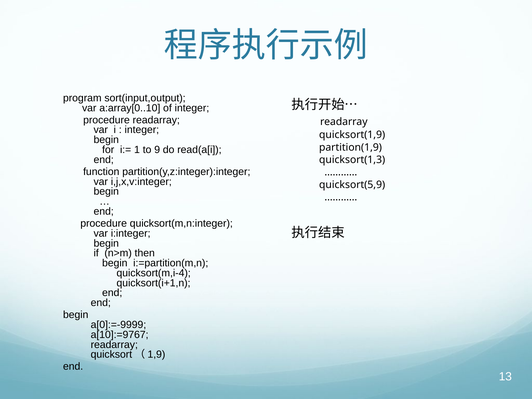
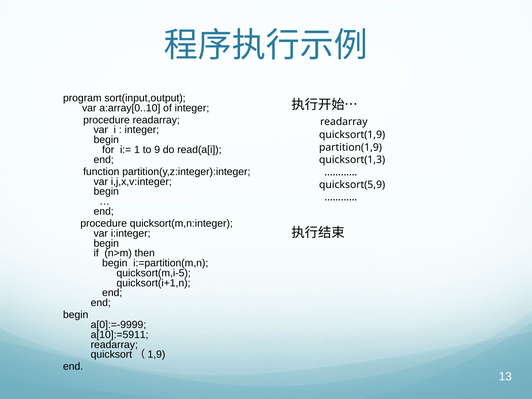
quicksort(m,i-4: quicksort(m,i-4 -> quicksort(m,i-5 (154, 273)
a[10]:=9767: a[10]:=9767 -> a[10]:=5911 (120, 335)
